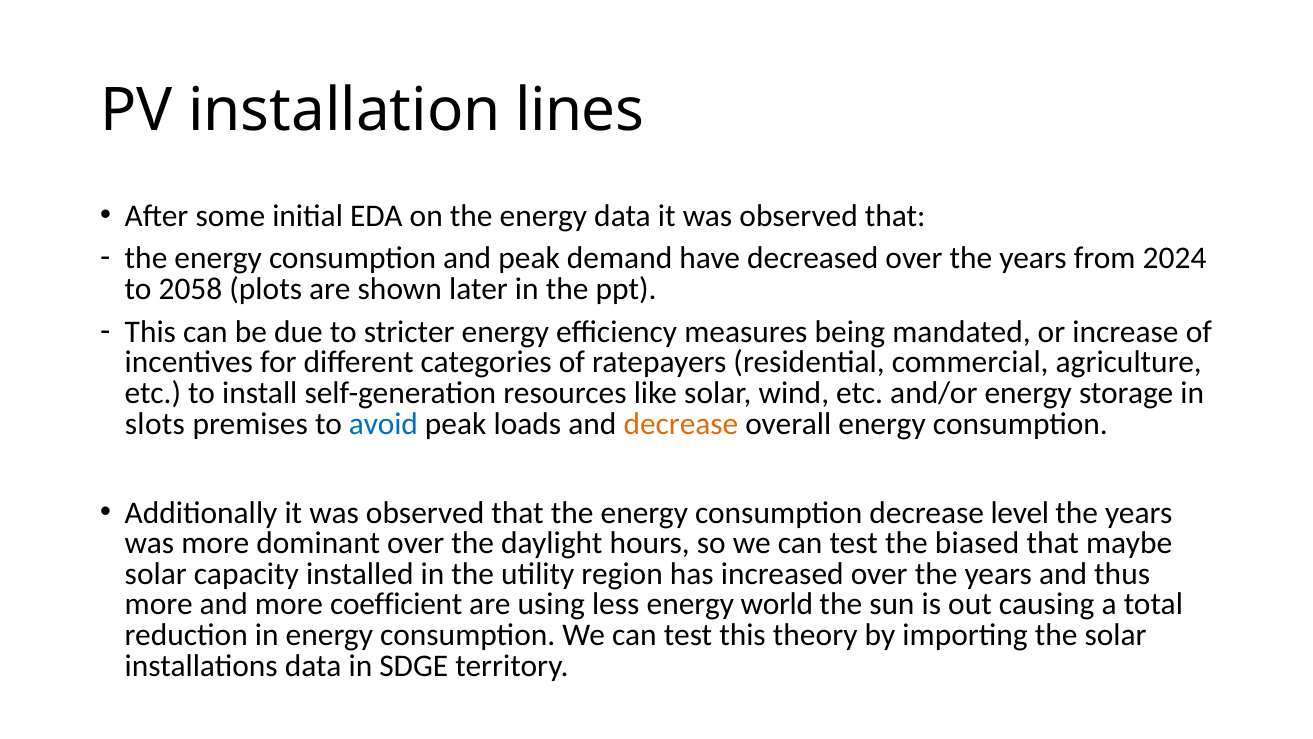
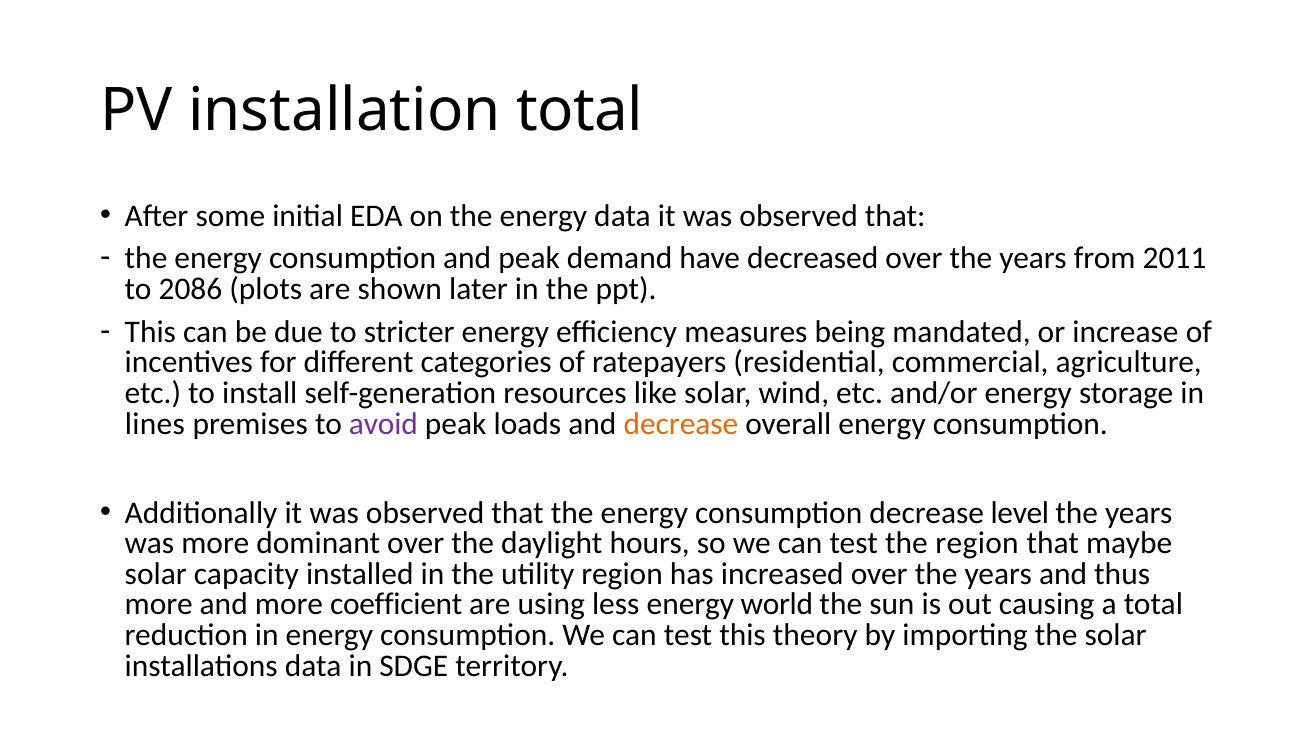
installation lines: lines -> total (580, 110)
2024: 2024 -> 2011 (1175, 258)
2058: 2058 -> 2086 (190, 289)
slots: slots -> lines (155, 423)
avoid colour: blue -> purple (383, 423)
the biased: biased -> region (977, 543)
